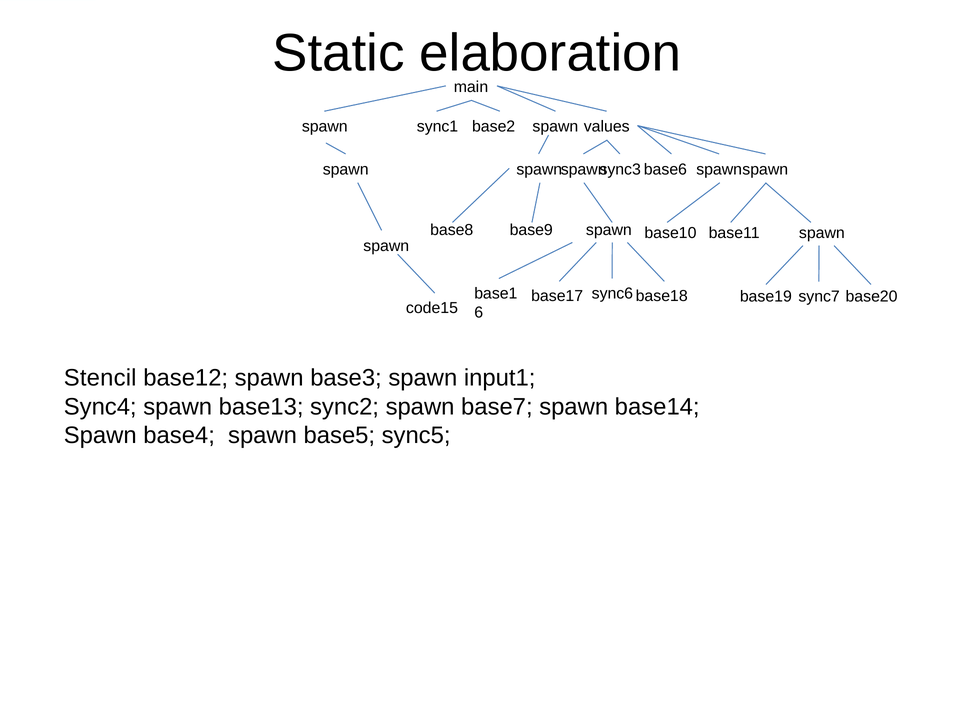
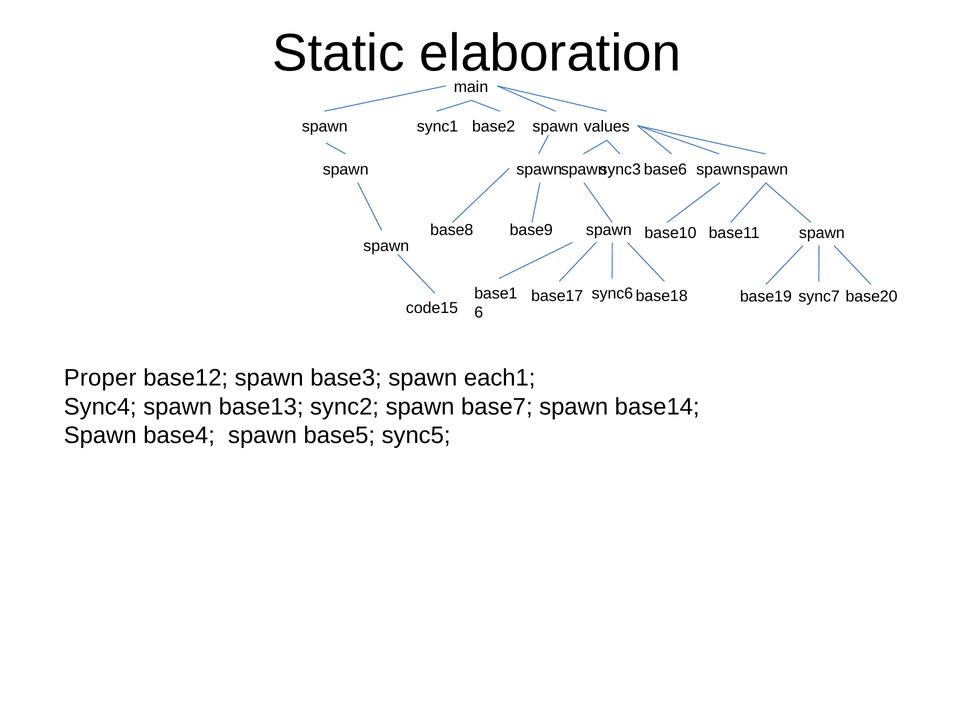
Stencil: Stencil -> Proper (100, 378)
input1: input1 -> each1 (500, 378)
